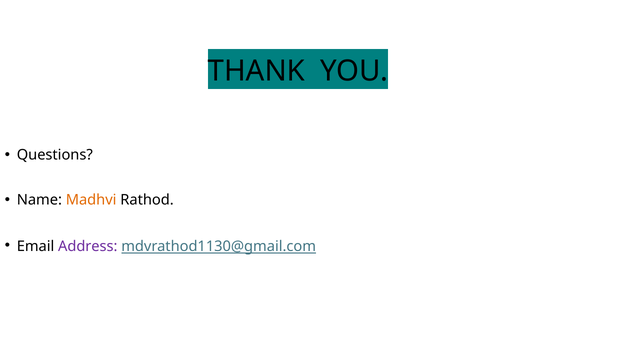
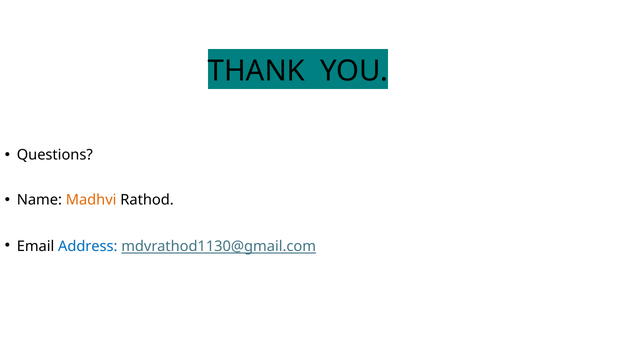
Address colour: purple -> blue (88, 246)
